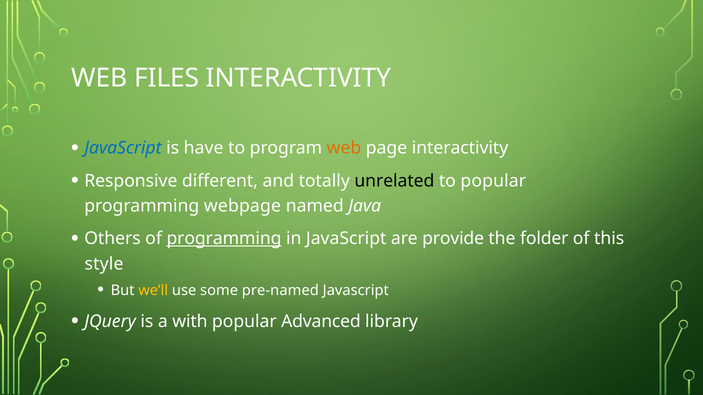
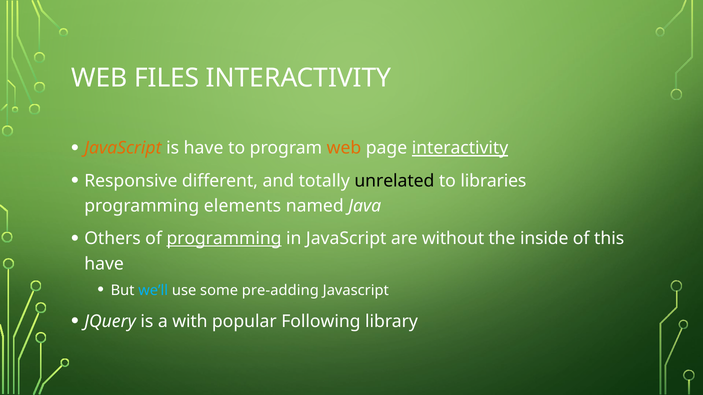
JavaScript colour: blue -> orange (123, 148)
interactivity underline: none -> present (460, 148)
to popular: popular -> libraries (493, 181)
webpage: webpage -> elements (242, 206)
provide: provide -> without (453, 239)
folder: folder -> inside (544, 239)
style: style -> have (104, 264)
we’ll colour: yellow -> light blue (153, 291)
pre-named: pre-named -> pre-adding (280, 291)
Advanced: Advanced -> Following (321, 322)
